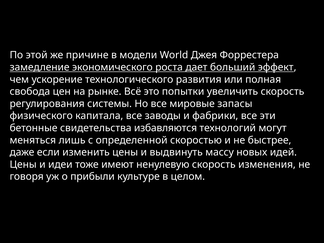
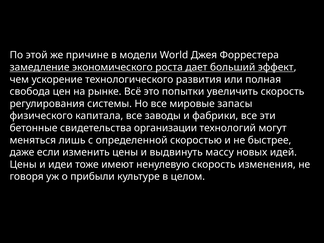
избавляются: избавляются -> организации (166, 128)
